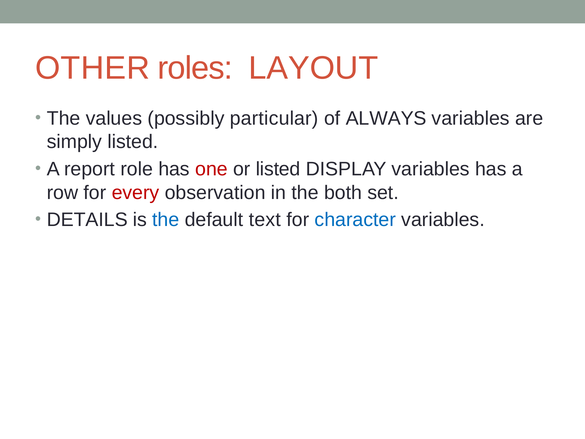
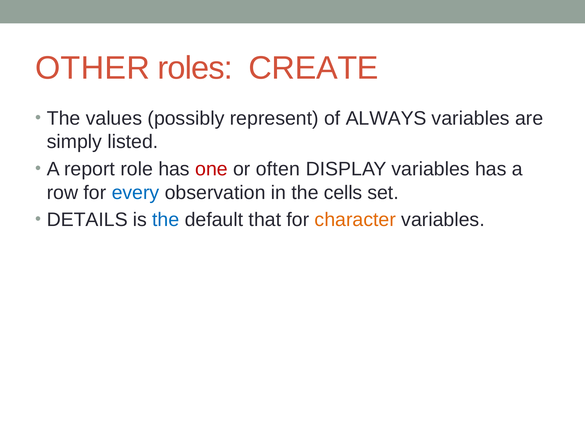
LAYOUT: LAYOUT -> CREATE (313, 68)
particular: particular -> represent (274, 118)
or listed: listed -> often (278, 169)
every colour: red -> blue (136, 192)
both: both -> cells (343, 192)
text: text -> that (265, 220)
character colour: blue -> orange (355, 220)
